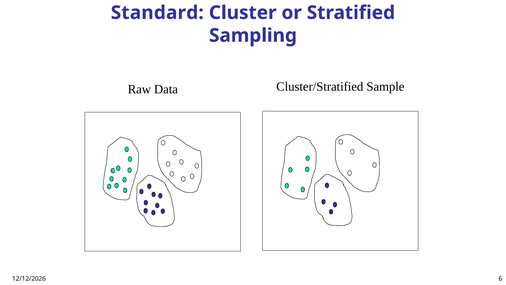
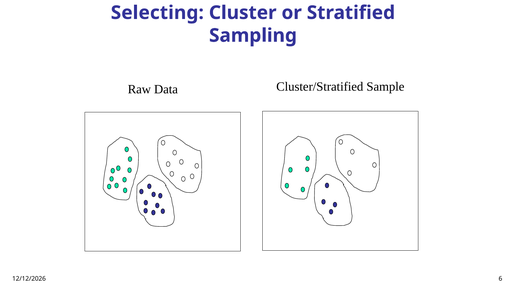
Standard: Standard -> Selecting (157, 13)
